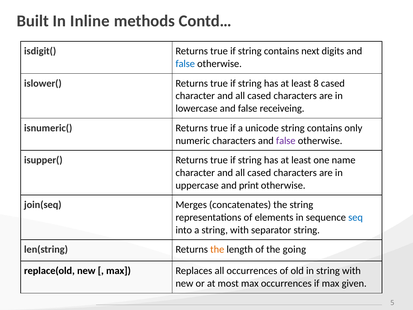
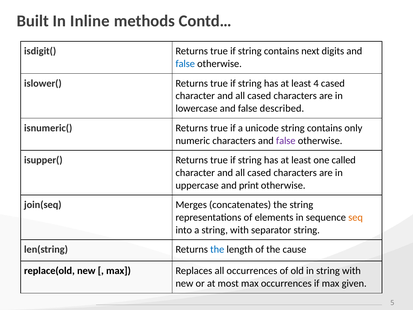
8: 8 -> 4 (316, 83)
receiveing: receiveing -> described (282, 108)
name: name -> called (344, 160)
seq colour: blue -> orange (356, 217)
the colour: orange -> blue (217, 249)
going: going -> cause (294, 249)
